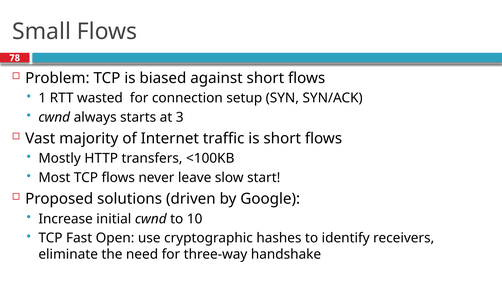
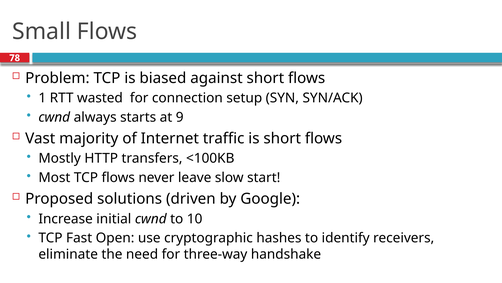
3: 3 -> 9 (180, 117)
